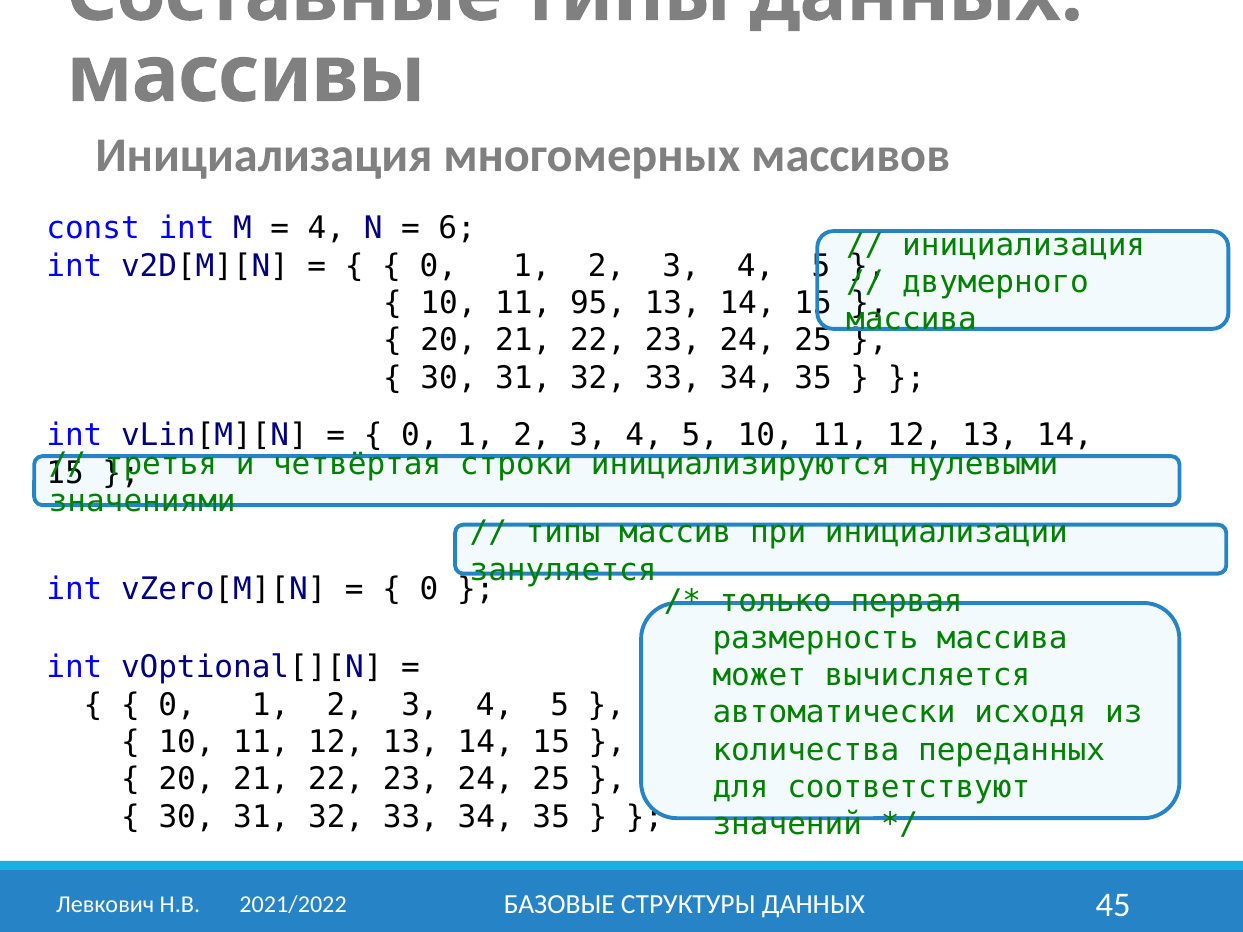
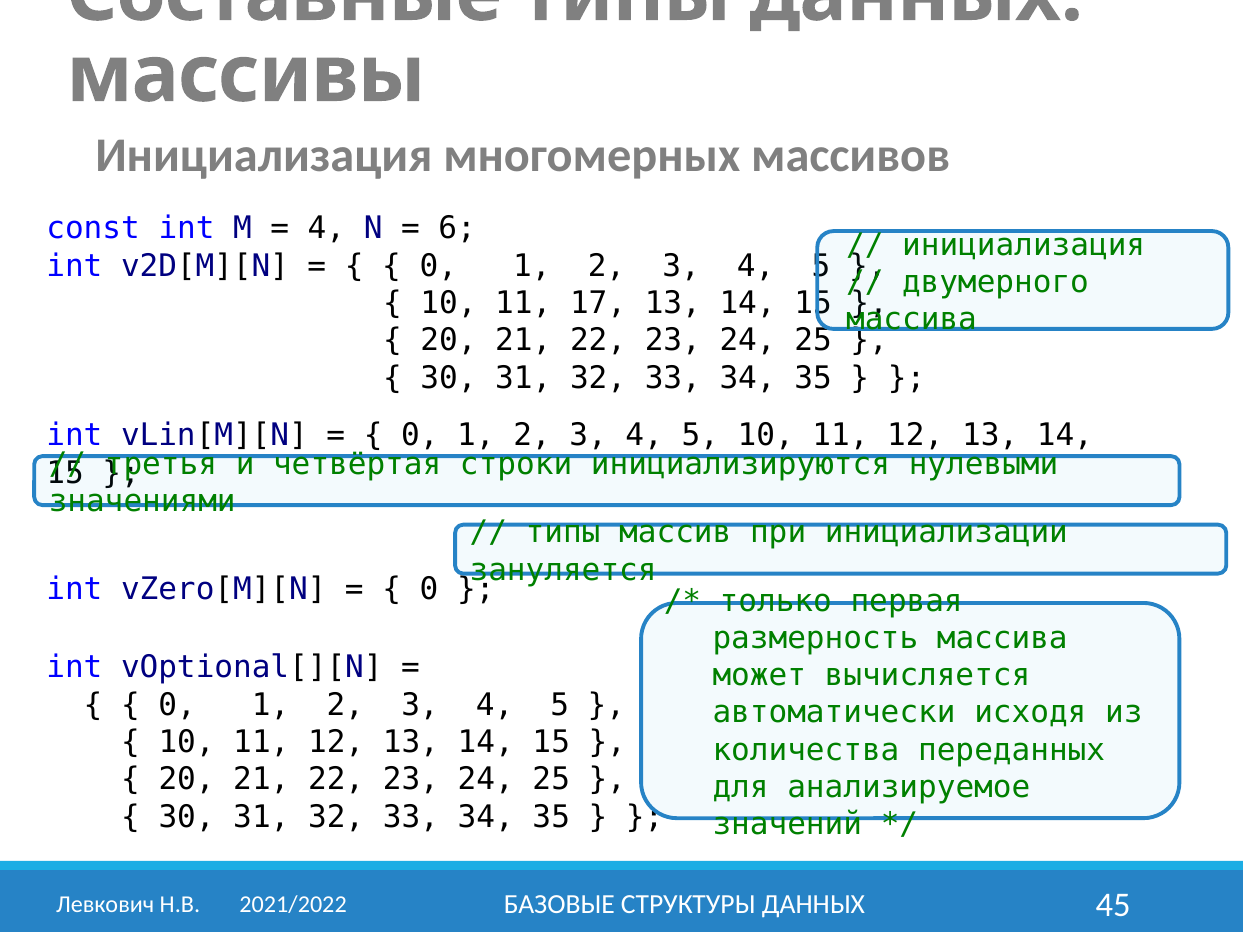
95: 95 -> 17 (598, 303)
соответствуют: соответствуют -> анализируемое (909, 787)
